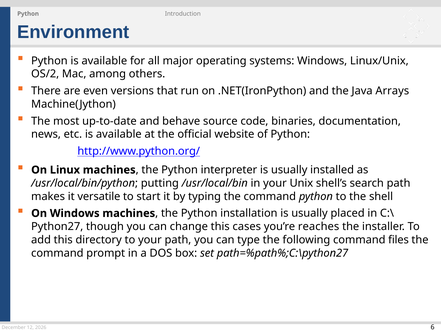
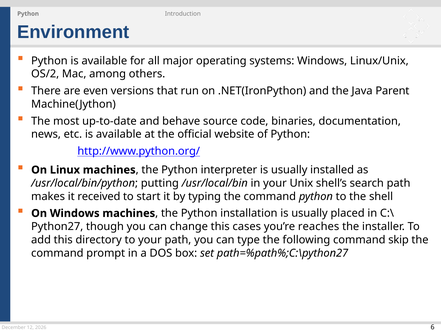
Arrays: Arrays -> Parent (392, 91)
versatile: versatile -> received (99, 196)
files: files -> skip (399, 240)
